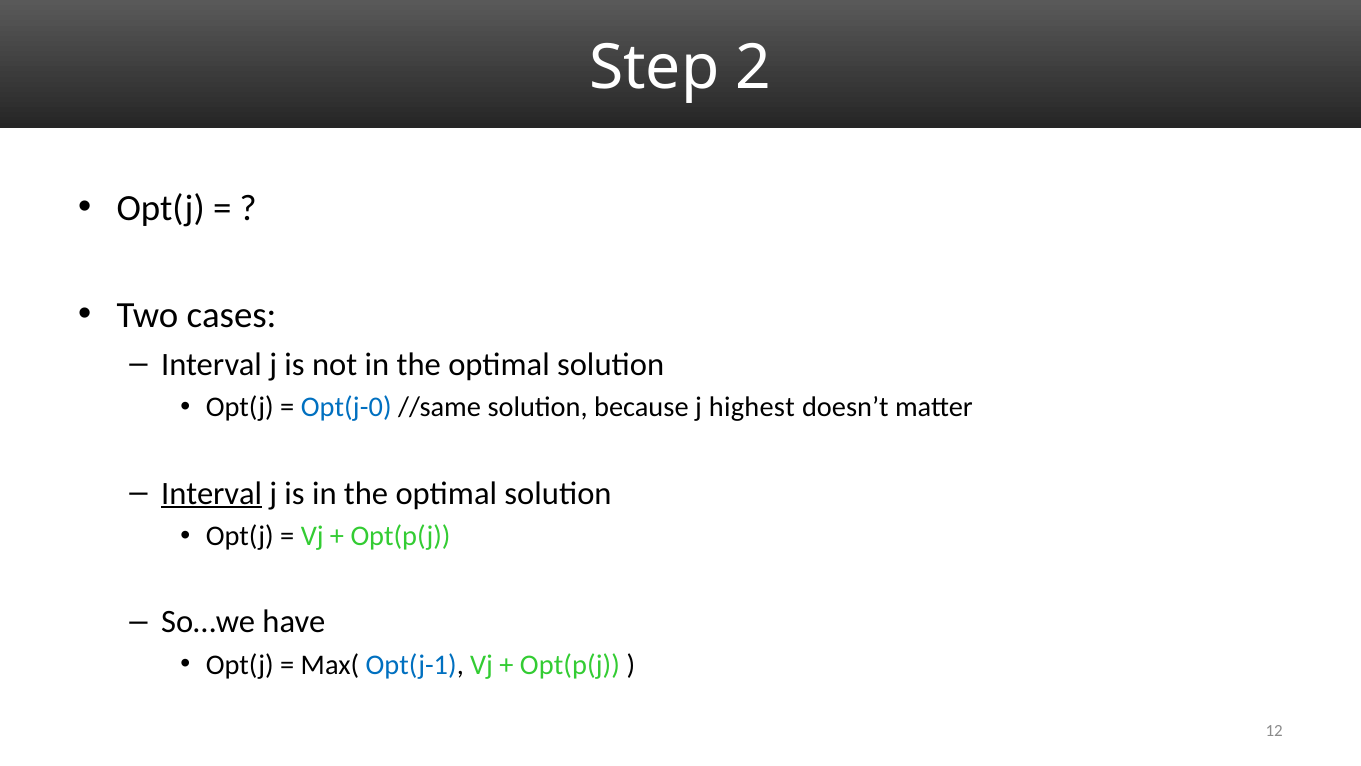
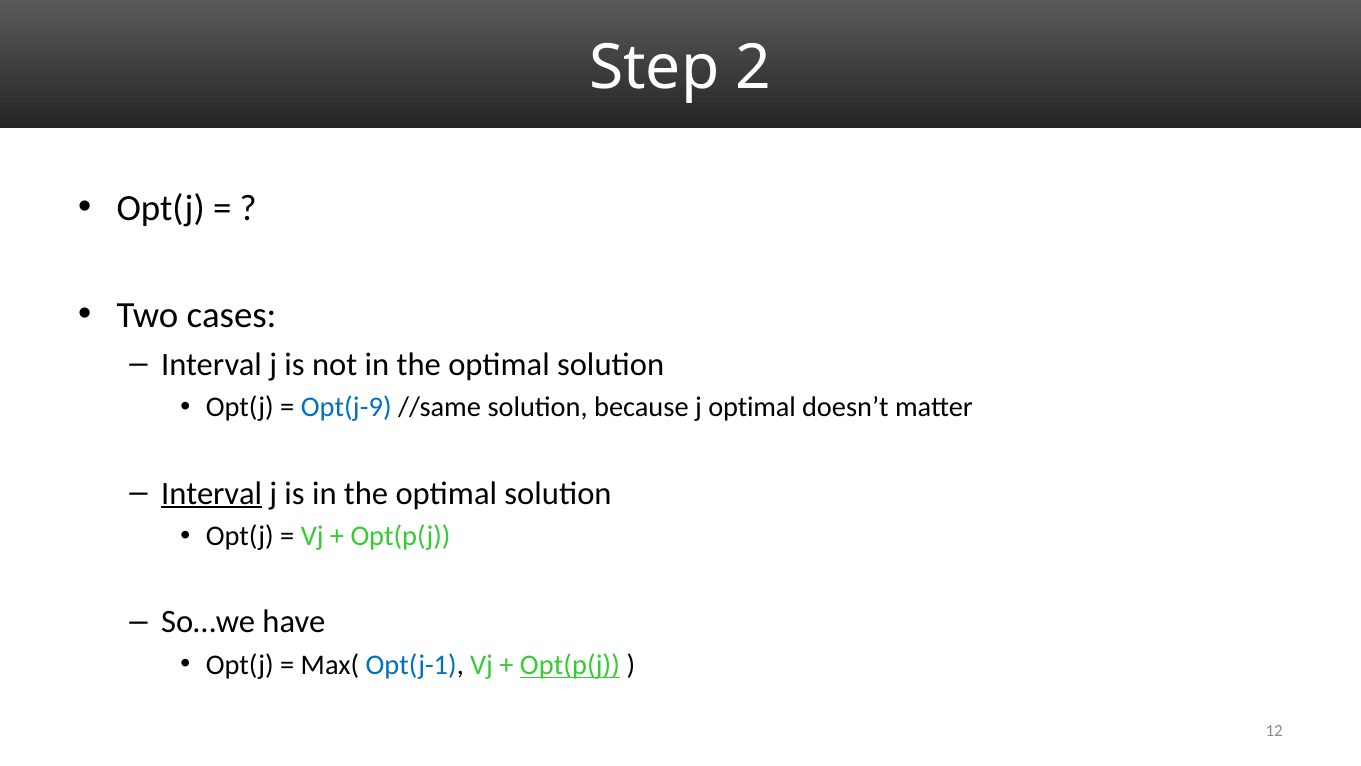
Opt(j-0: Opt(j-0 -> Opt(j-9 (346, 407)
j highest: highest -> optimal (752, 407)
Opt(p(j underline: none -> present (570, 665)
